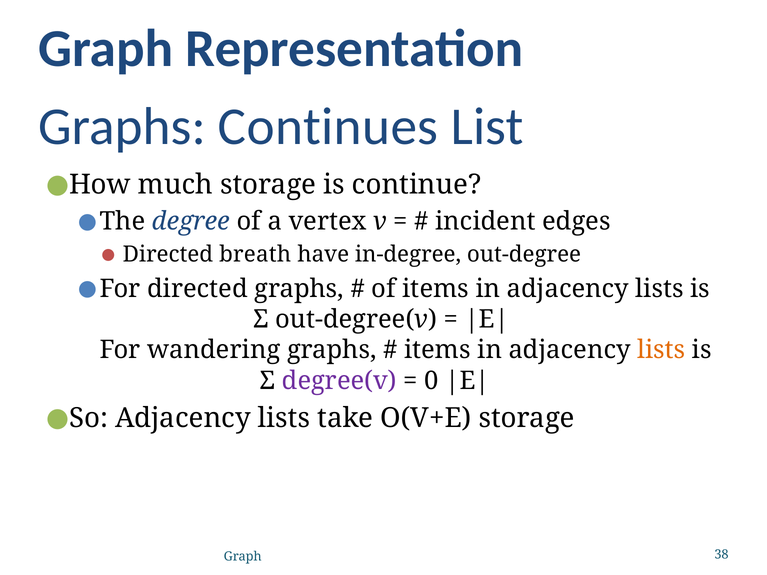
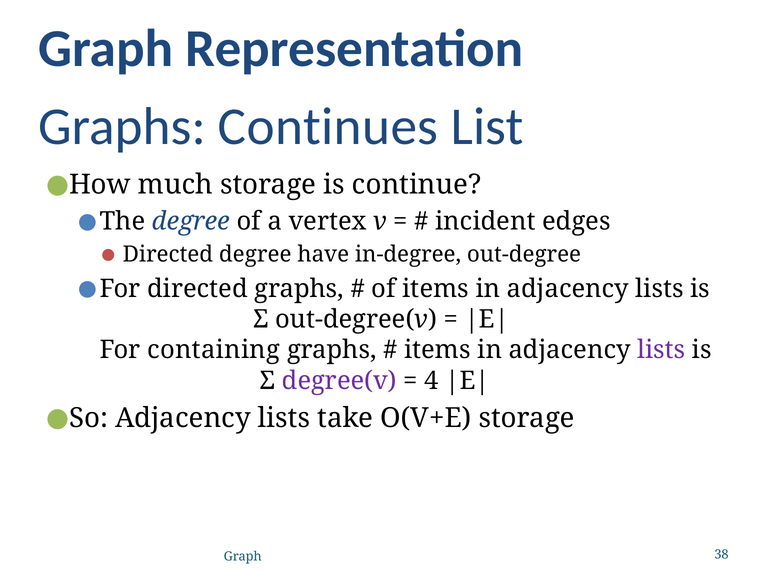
Directed breath: breath -> degree (255, 255)
wandering: wandering -> containing (214, 350)
lists colour: orange -> purple (661, 350)
0: 0 -> 4 (432, 381)
